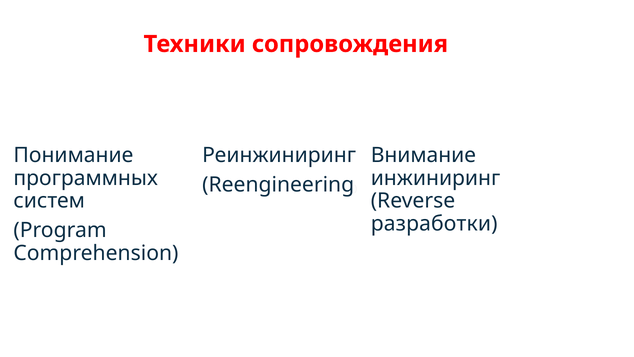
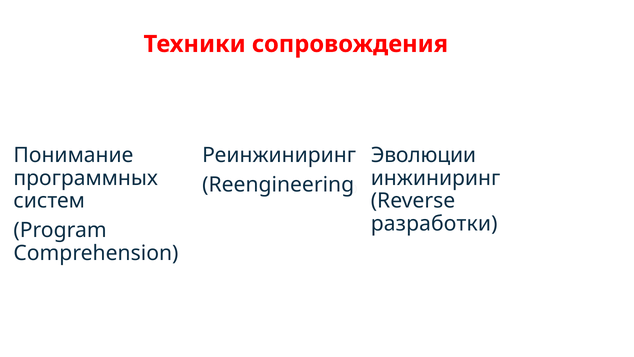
Внимание: Внимание -> Эволюции (423, 155)
